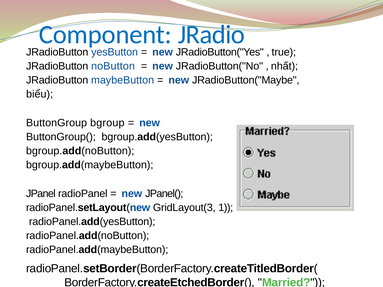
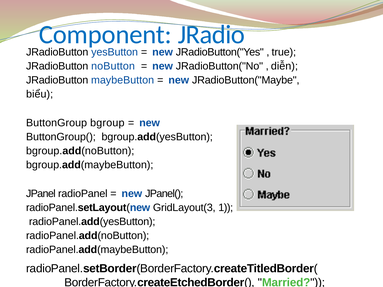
nhất: nhất -> diễn (284, 66)
